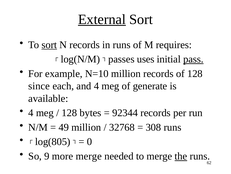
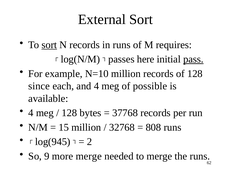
External underline: present -> none (102, 19)
uses: uses -> here (146, 59)
generate: generate -> possible (150, 86)
92344: 92344 -> 37768 (125, 112)
49: 49 -> 15 (64, 127)
308: 308 -> 808 (153, 127)
log(805: log(805 -> log(945 (53, 141)
0: 0 -> 2 (90, 141)
the underline: present -> none (181, 156)
